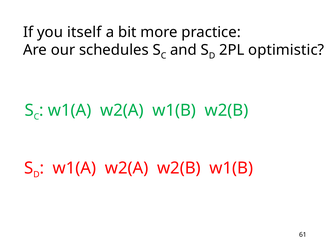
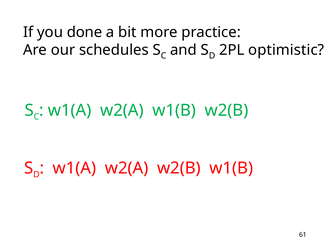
itself: itself -> done (85, 32)
